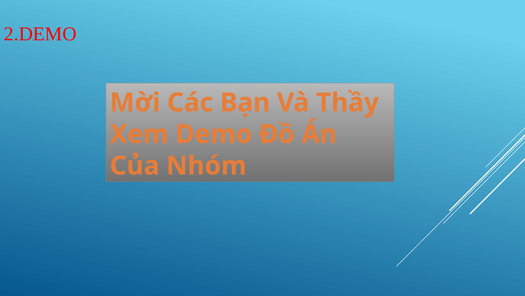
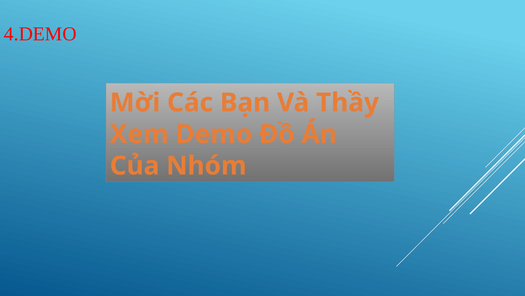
2.DEMO: 2.DEMO -> 4.DEMO (40, 34)
